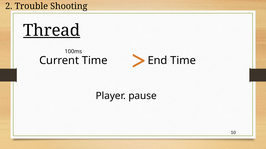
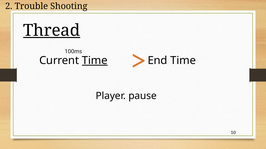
Time underline: none -> present (95, 61)
